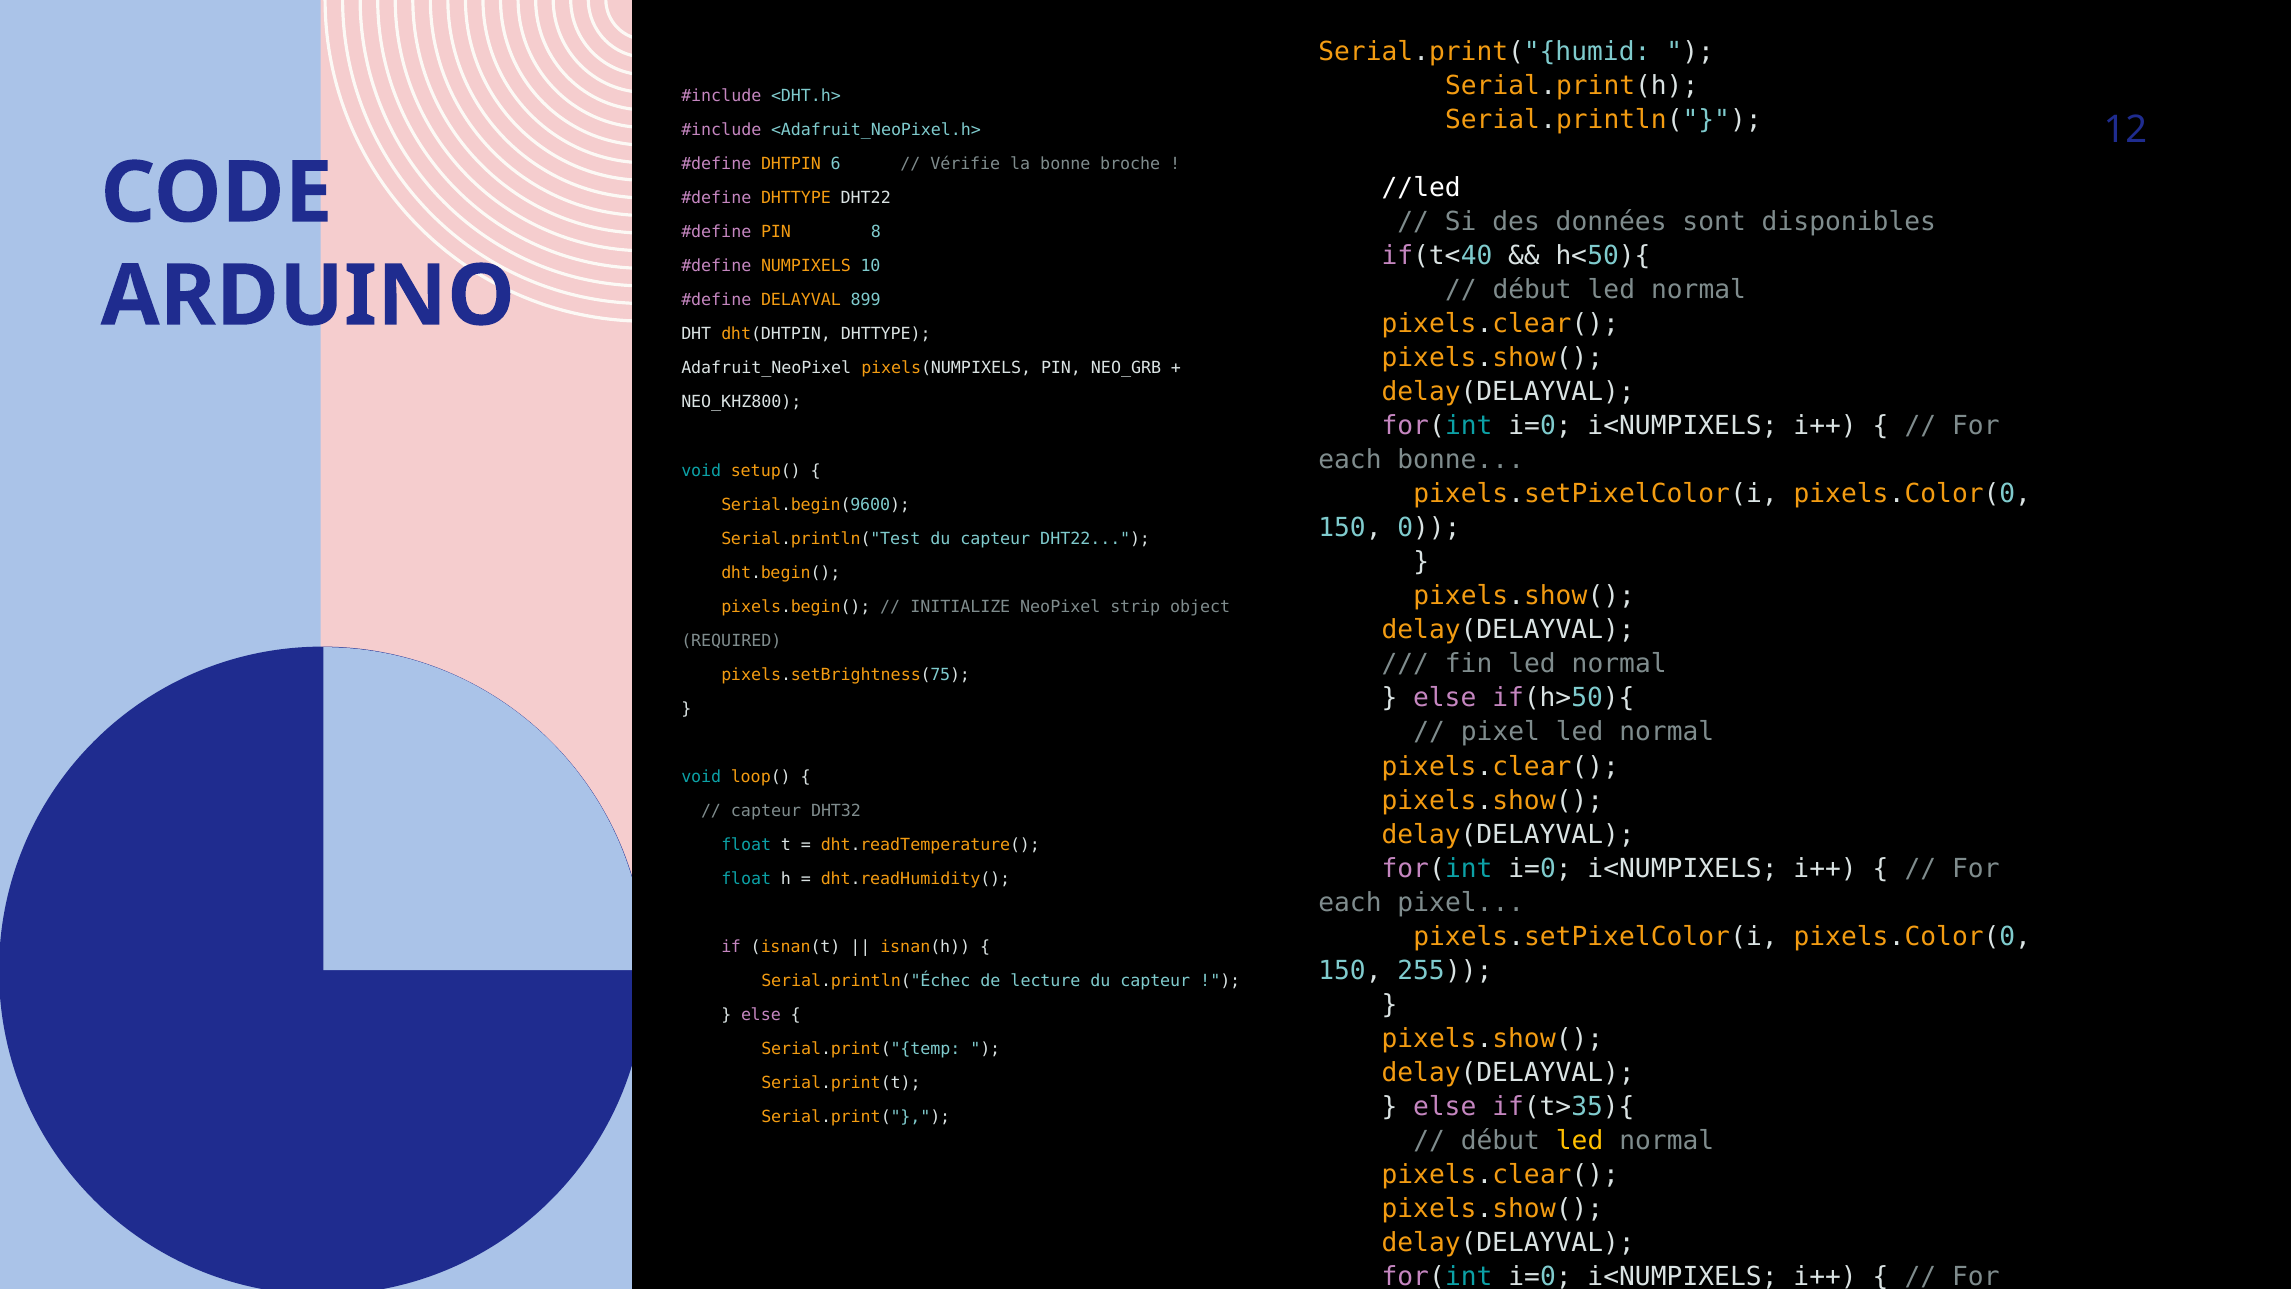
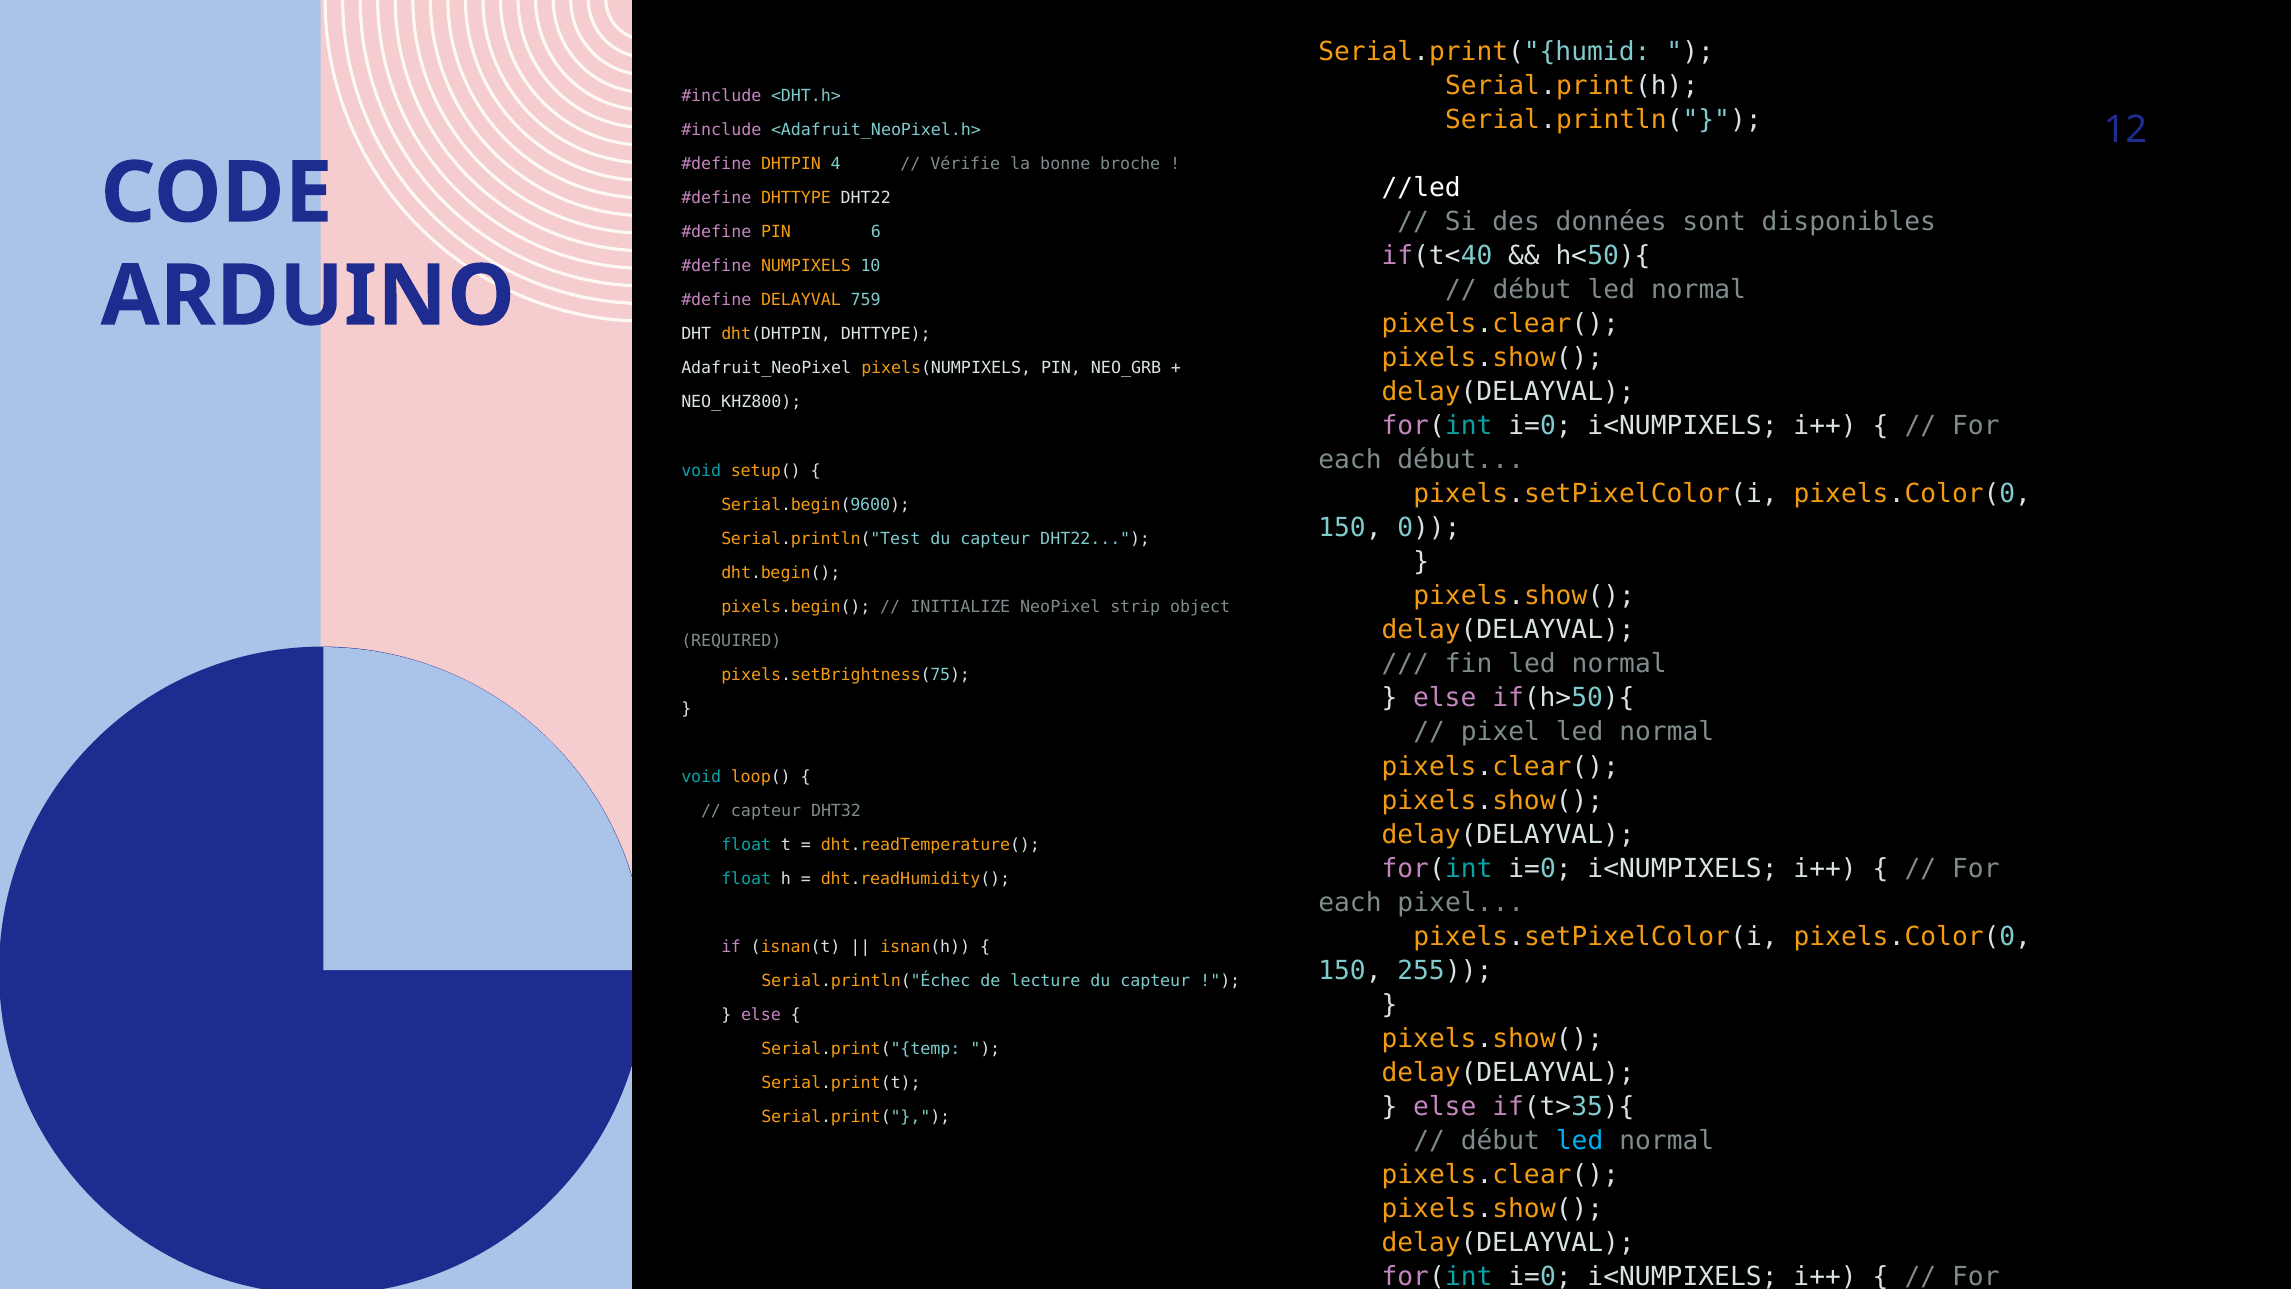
6: 6 -> 4 (836, 164)
8: 8 -> 6 (876, 232)
899: 899 -> 759 (866, 300)
each bonne: bonne -> début (1461, 460)
led colour: yellow -> light blue (1580, 1140)
